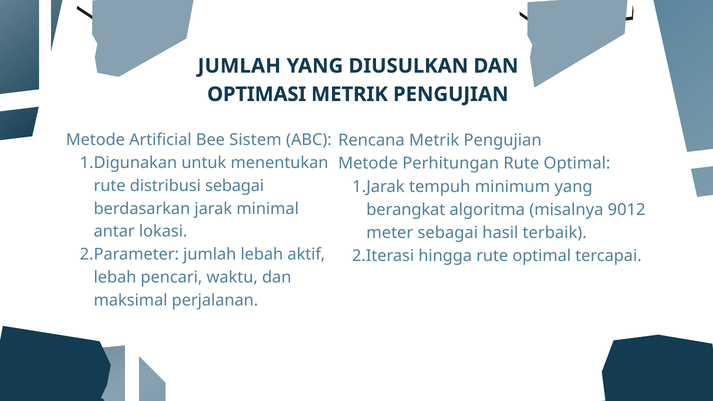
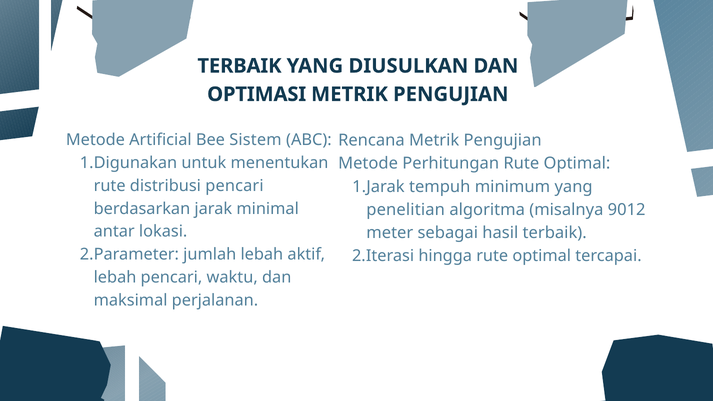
JUMLAH: JUMLAH -> TERBAIK (239, 66)
sebagai: sebagai -> pencari (234, 186)
berangkat: berangkat -> penelitian (406, 210)
